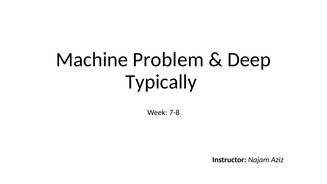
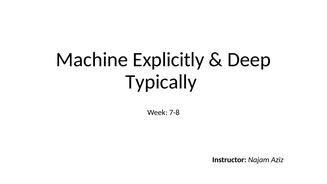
Problem: Problem -> Explicitly (168, 60)
